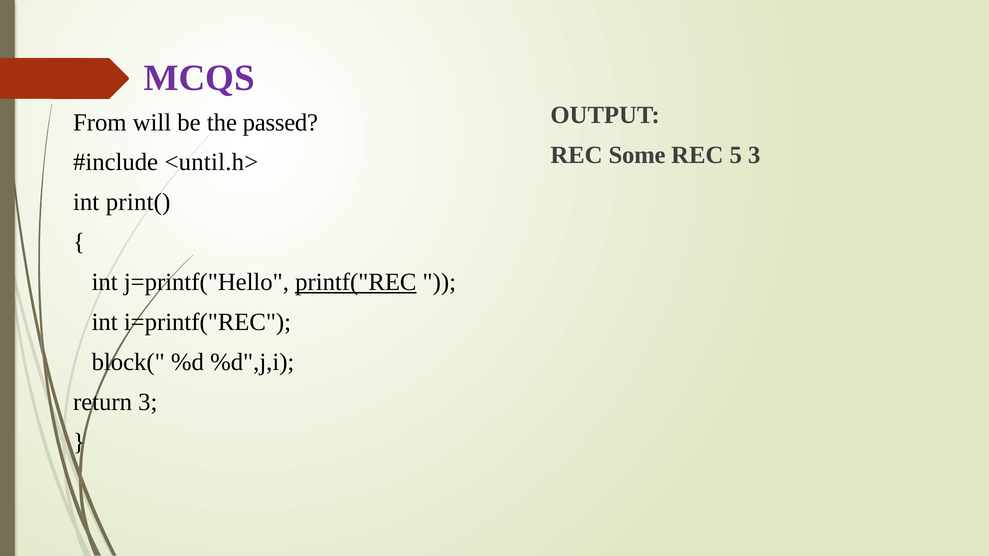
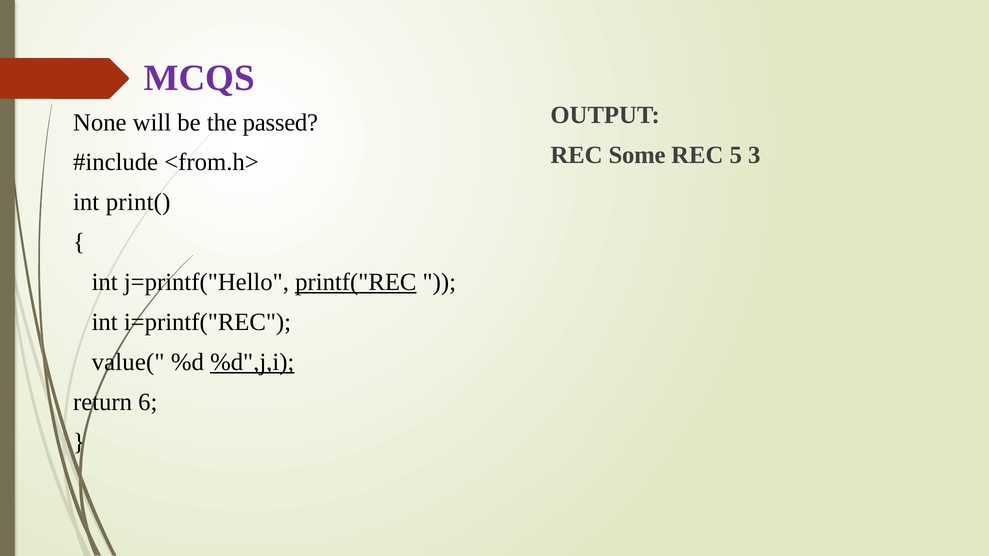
From: From -> None (100, 122)
<until.h>: <until.h> -> <from.h> (212, 162)
block(: block( -> value( (128, 362)
%d",j,i underline: none -> present (252, 362)
return 3: 3 -> 6 (148, 402)
